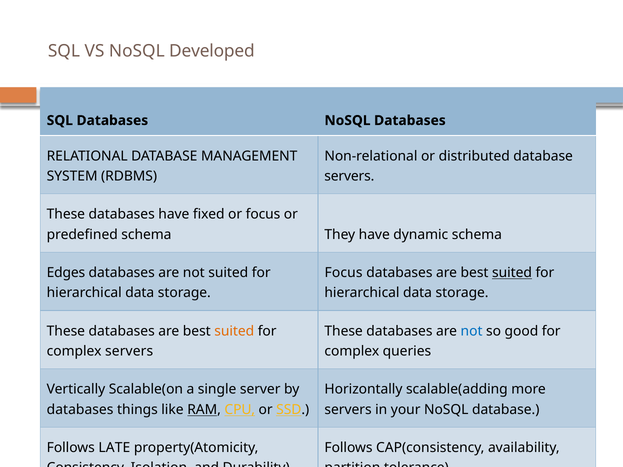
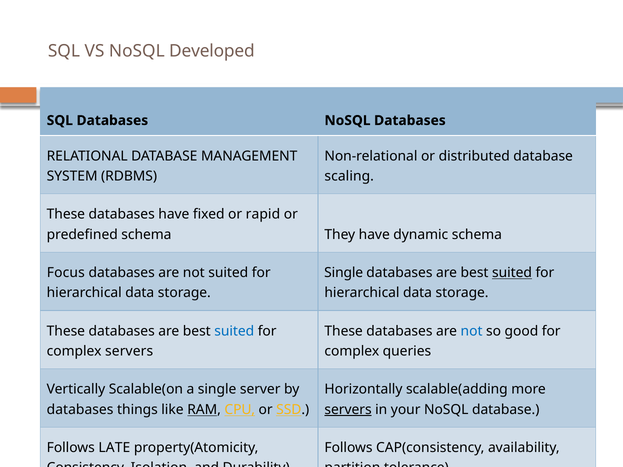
servers: servers -> scaling (349, 176)
or focus: focus -> rapid (263, 215)
Edges: Edges -> Focus (66, 273)
Focus: Focus -> Single (344, 273)
suited colour: orange -> blue (234, 331)
servers underline: none -> present (348, 410)
